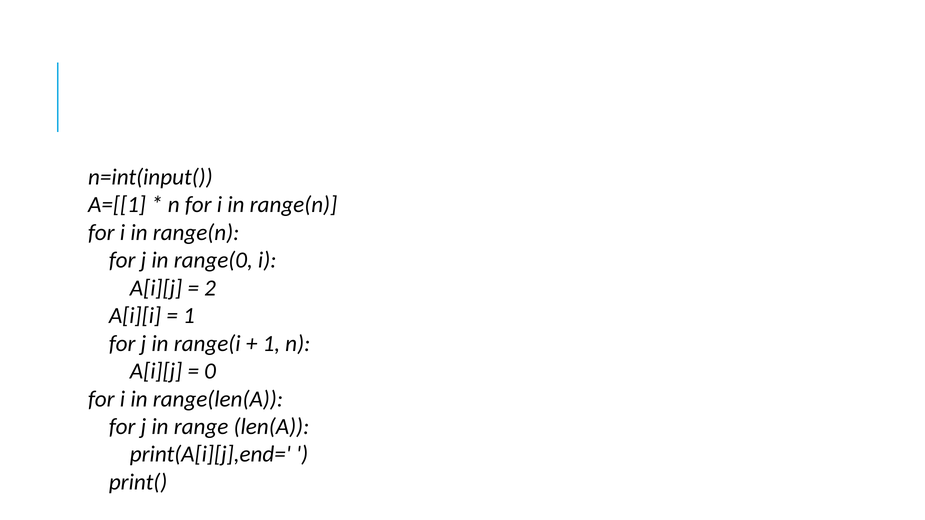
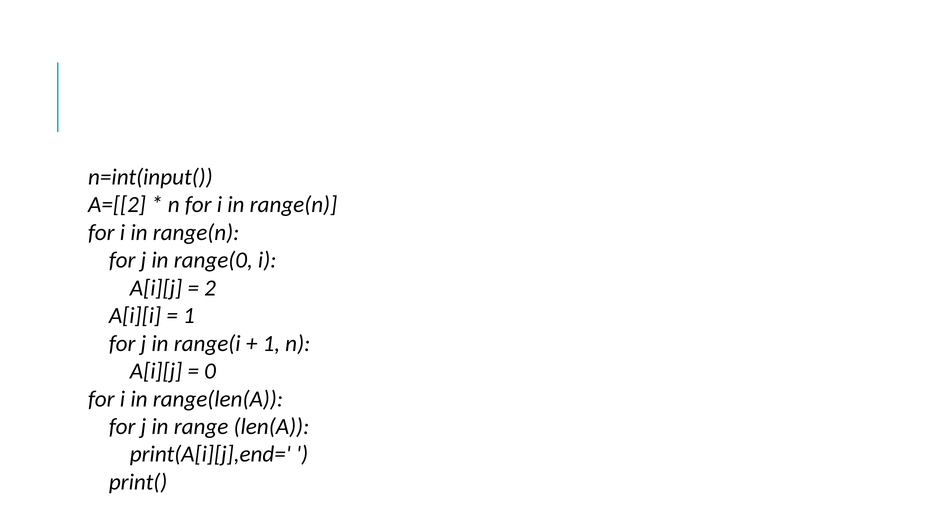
A=[[1: A=[[1 -> A=[[2 (117, 205)
